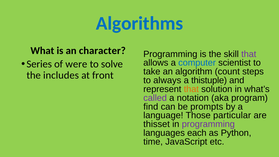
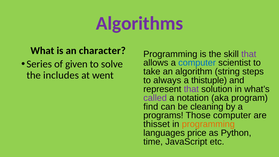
Algorithms colour: blue -> purple (139, 23)
were: were -> given (76, 64)
count: count -> string (227, 72)
front: front -> went (103, 75)
that colour: orange -> purple (191, 89)
prompts: prompts -> cleaning (207, 107)
language: language -> programs (163, 115)
Those particular: particular -> computer (232, 115)
programming colour: purple -> orange (208, 124)
each: each -> price (197, 133)
